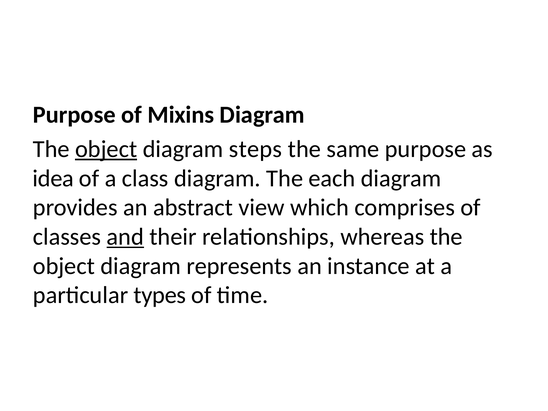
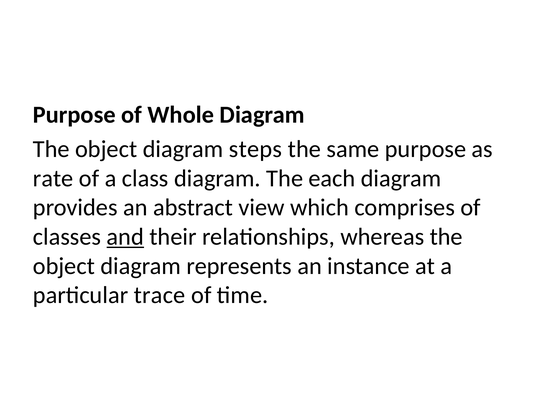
Mixins: Mixins -> Whole (181, 115)
object underline: present -> none (106, 149)
idea: idea -> rate (53, 178)
types: types -> trace (160, 295)
